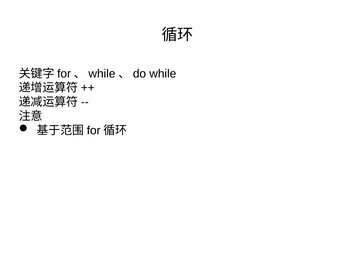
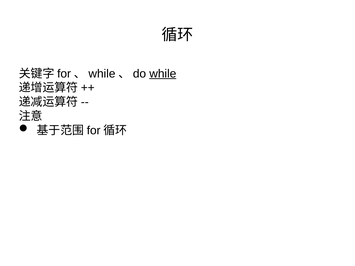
while underline: none -> present (163, 74)
